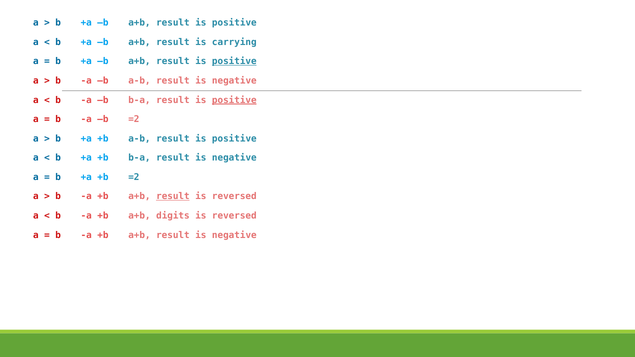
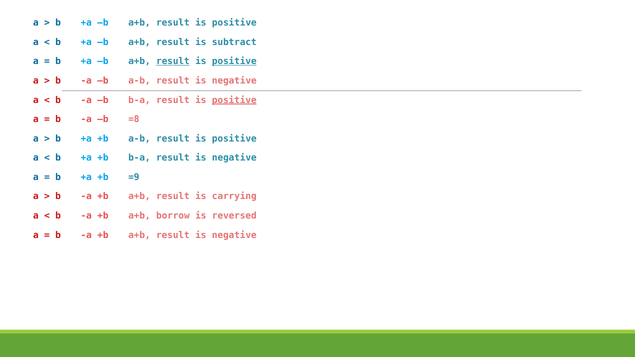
carrying: carrying -> subtract (234, 42)
result underline: none -> present (173, 61)
b =2: =2 -> =8 (134, 119)
+b =2: =2 -> =9 (134, 177)
result underline: present -> none (173, 197)
reversed: reversed -> carrying (234, 197)
digits: digits -> borrow (173, 216)
